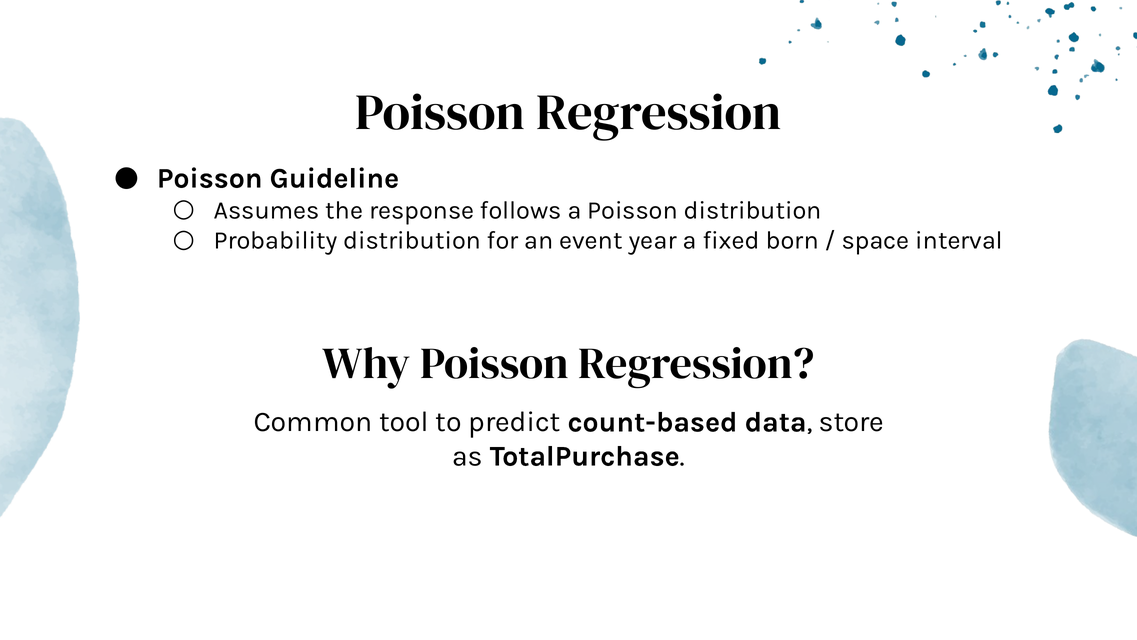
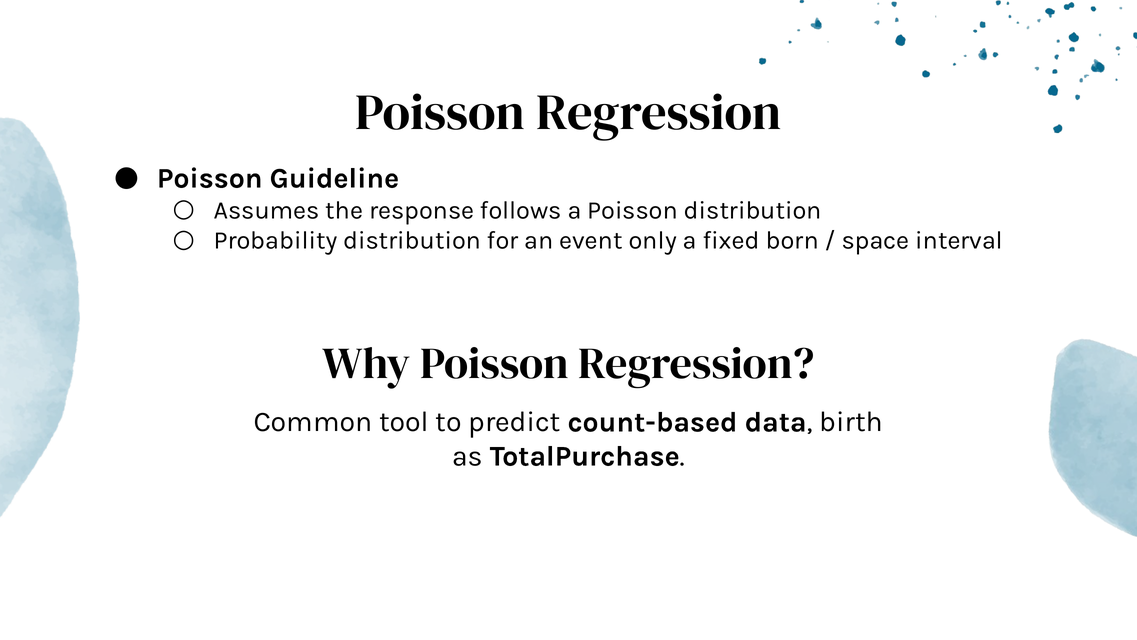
year: year -> only (653, 240)
store: store -> birth (851, 422)
